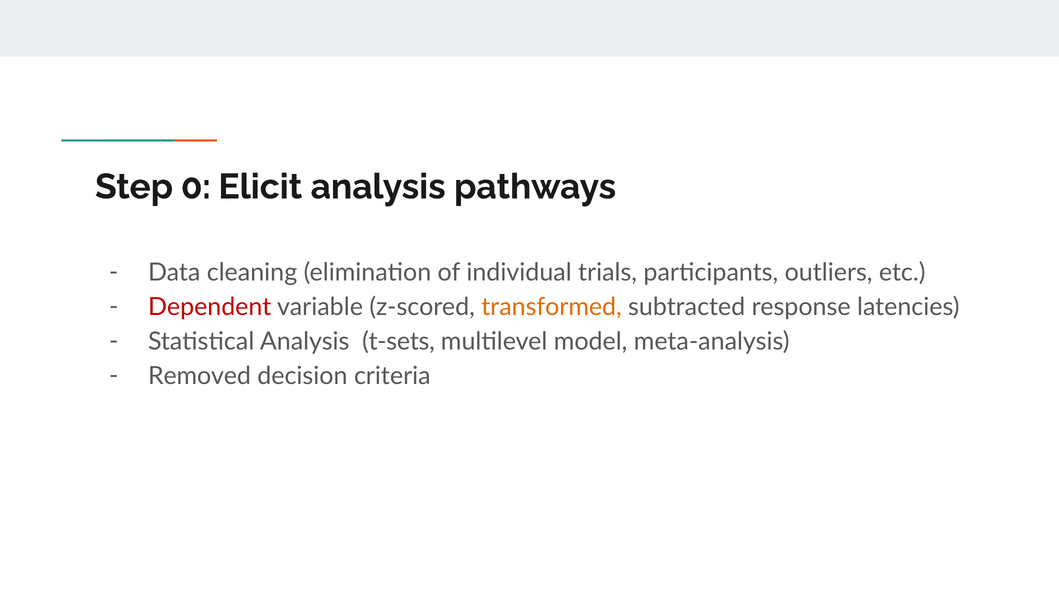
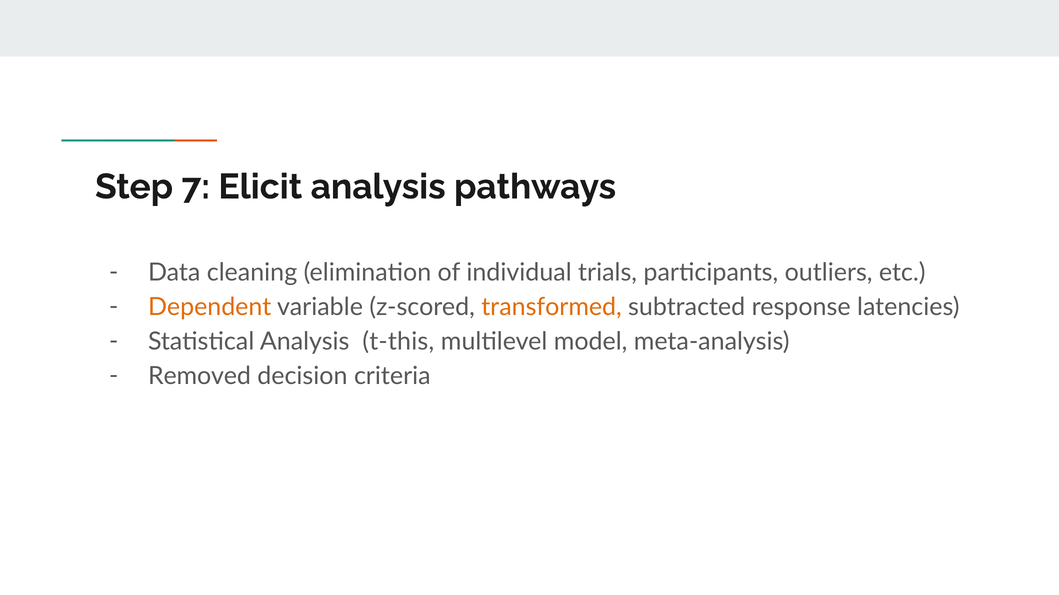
0: 0 -> 7 (196, 187)
Dependent colour: red -> orange (210, 307)
t-sets: t-sets -> t-this (398, 342)
